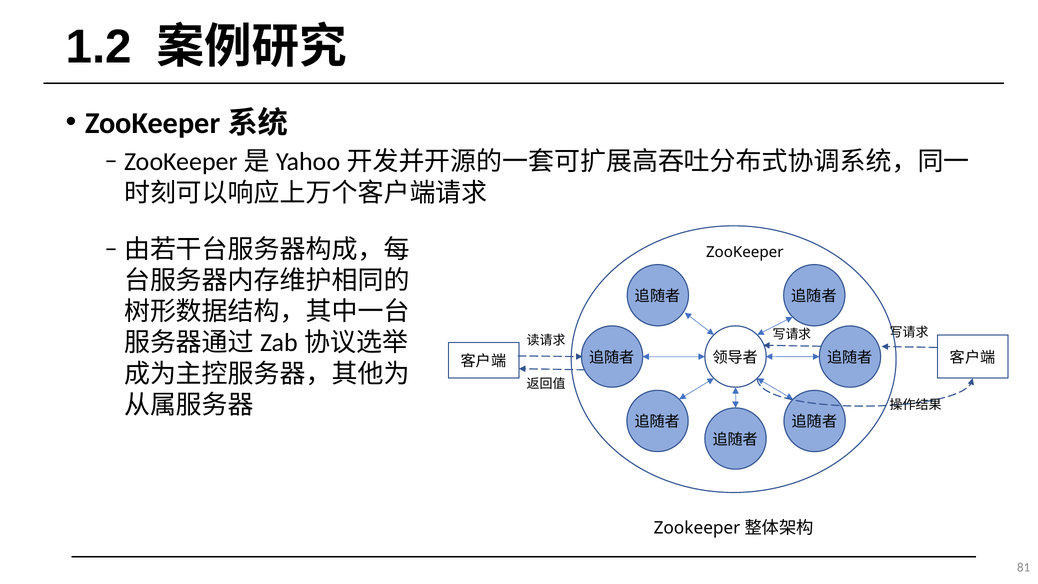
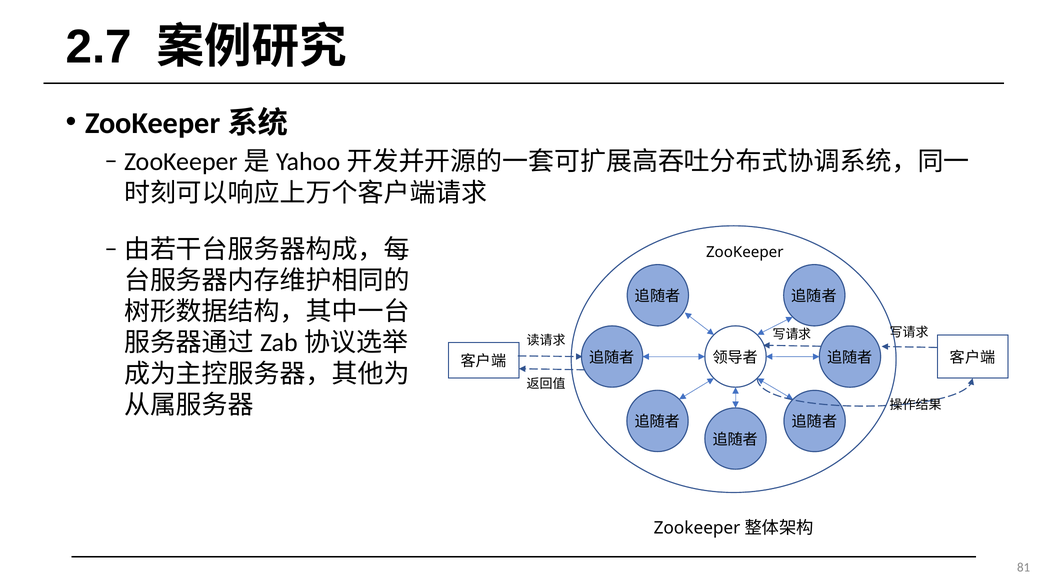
1.2: 1.2 -> 2.7 (99, 47)
